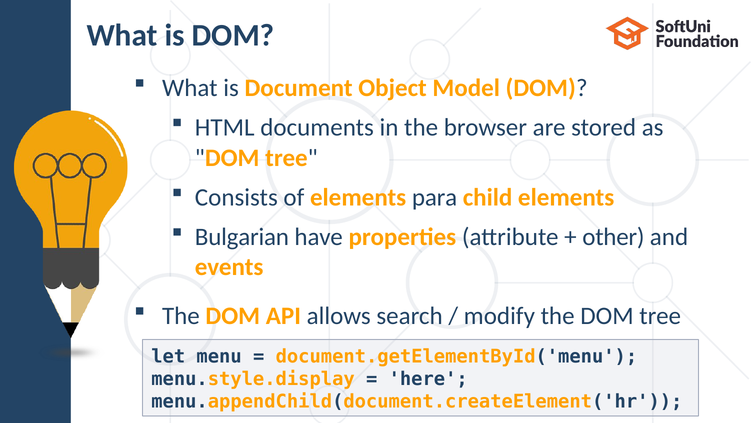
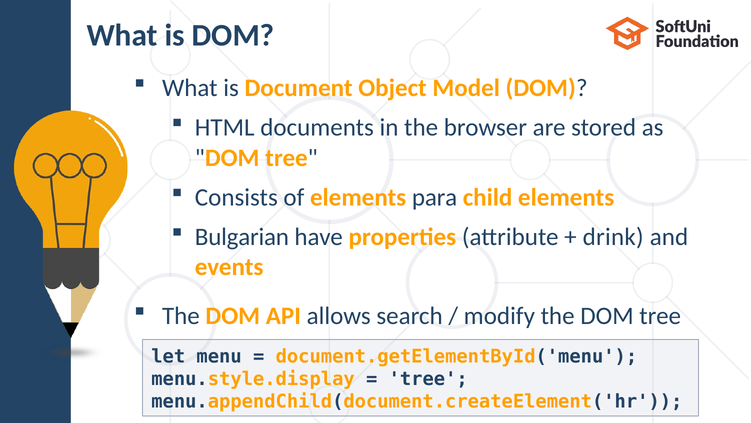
other: other -> drink (613, 237)
here: here -> tree (428, 379)
